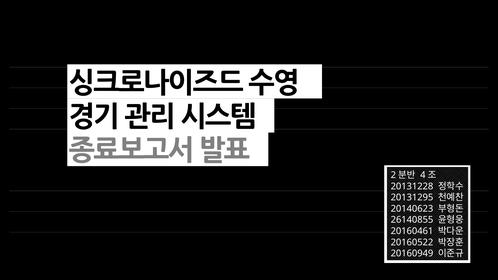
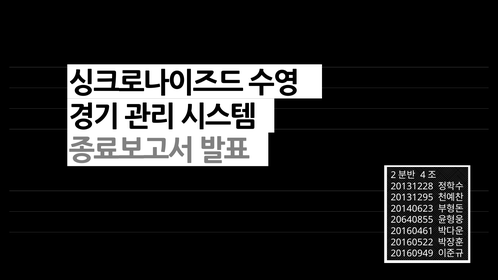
26140855: 26140855 -> 20640855 (412, 220)
